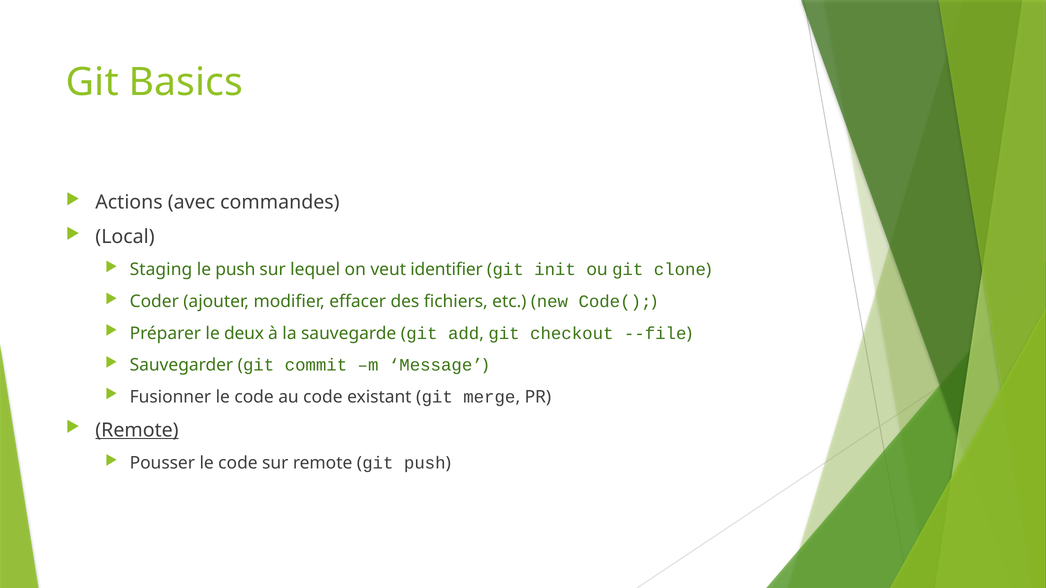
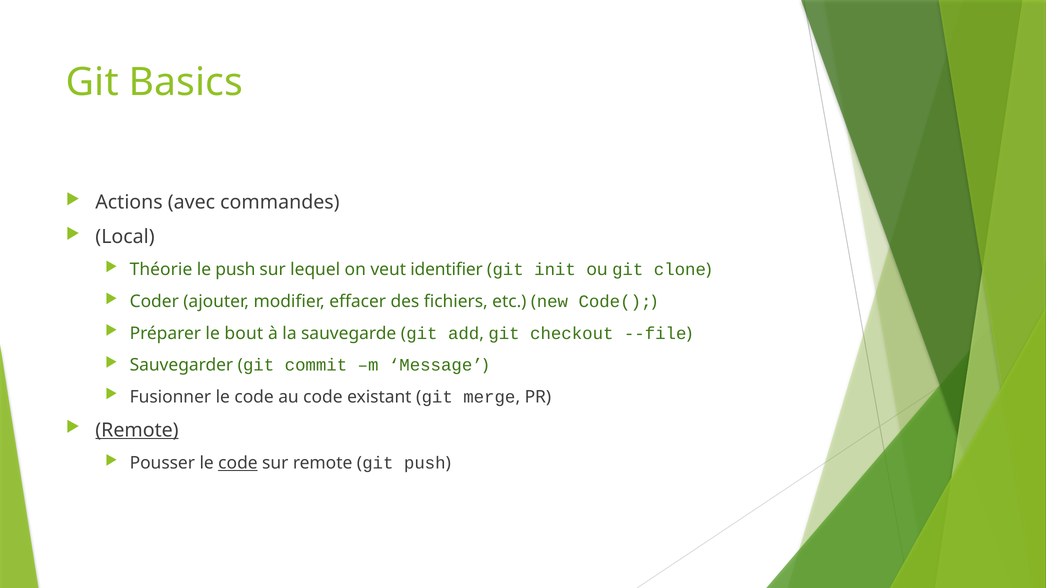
Staging: Staging -> Théorie (161, 270)
deux: deux -> bout (244, 333)
code underline: none -> present (238, 463)
